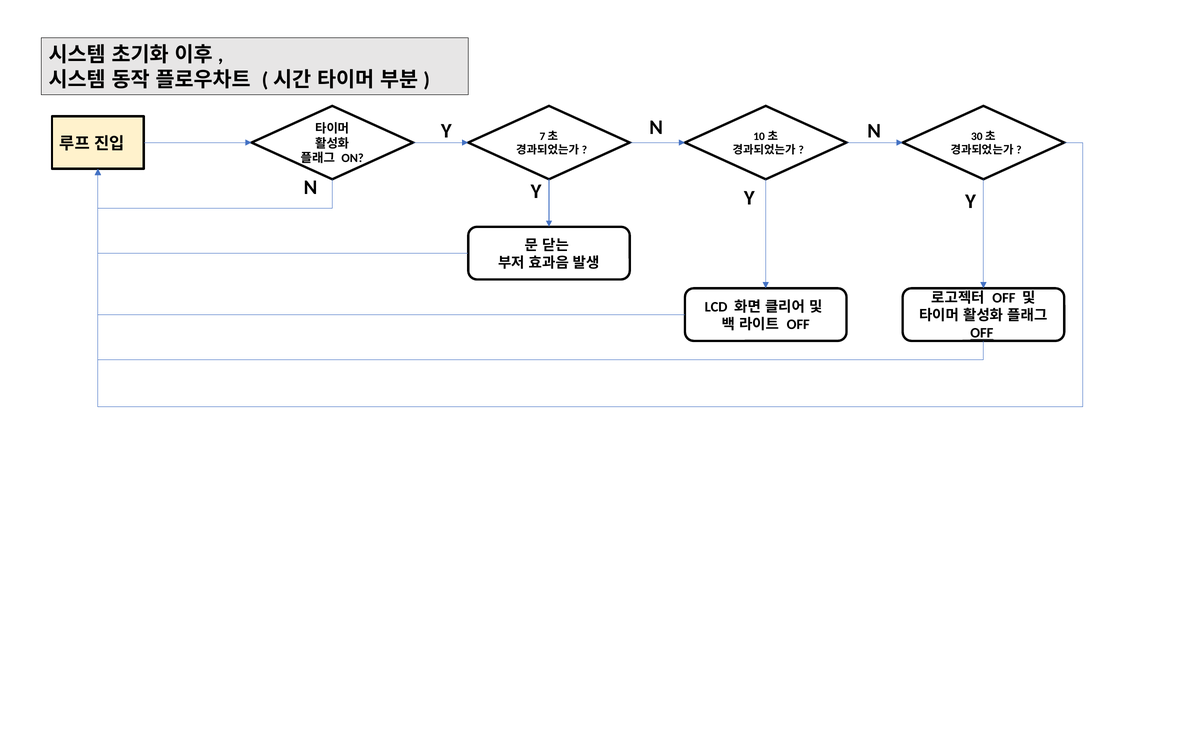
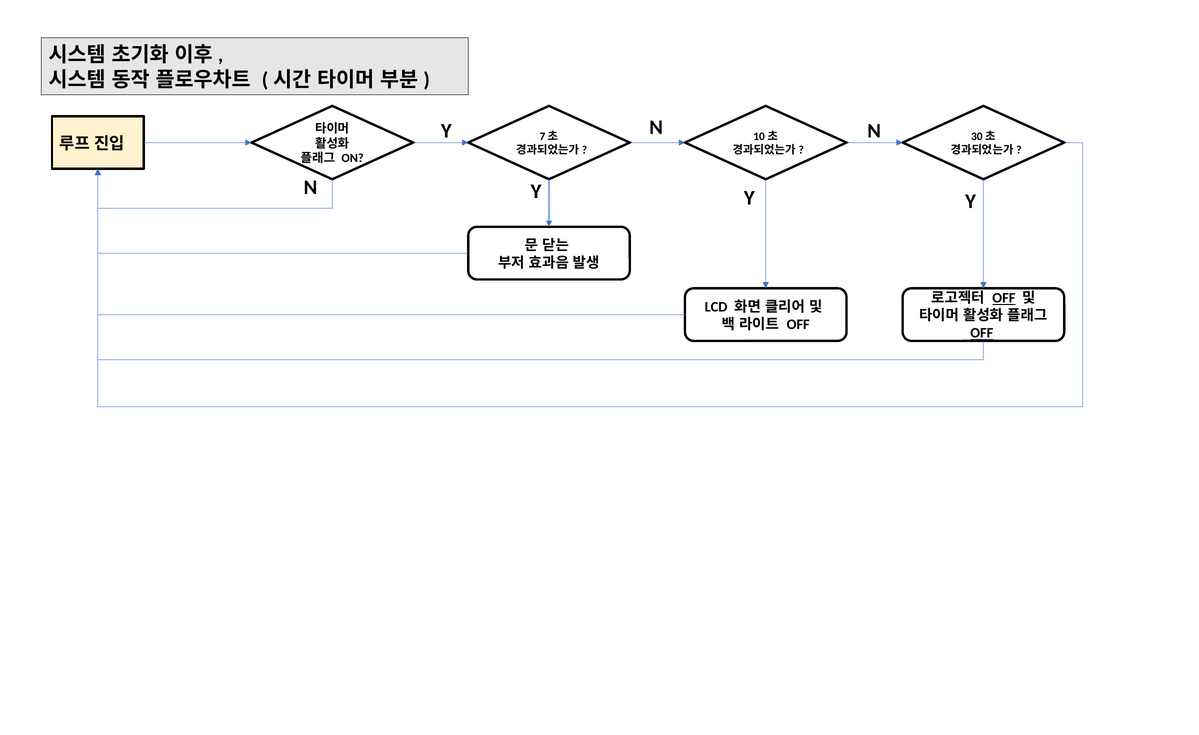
OFF underline: none -> present (1004, 298)
